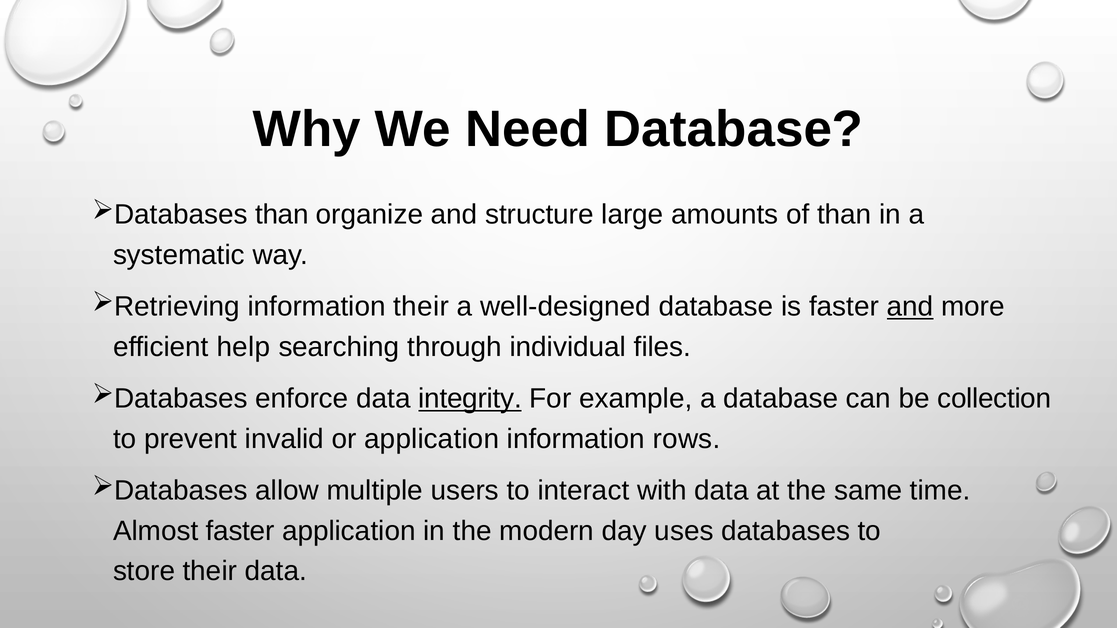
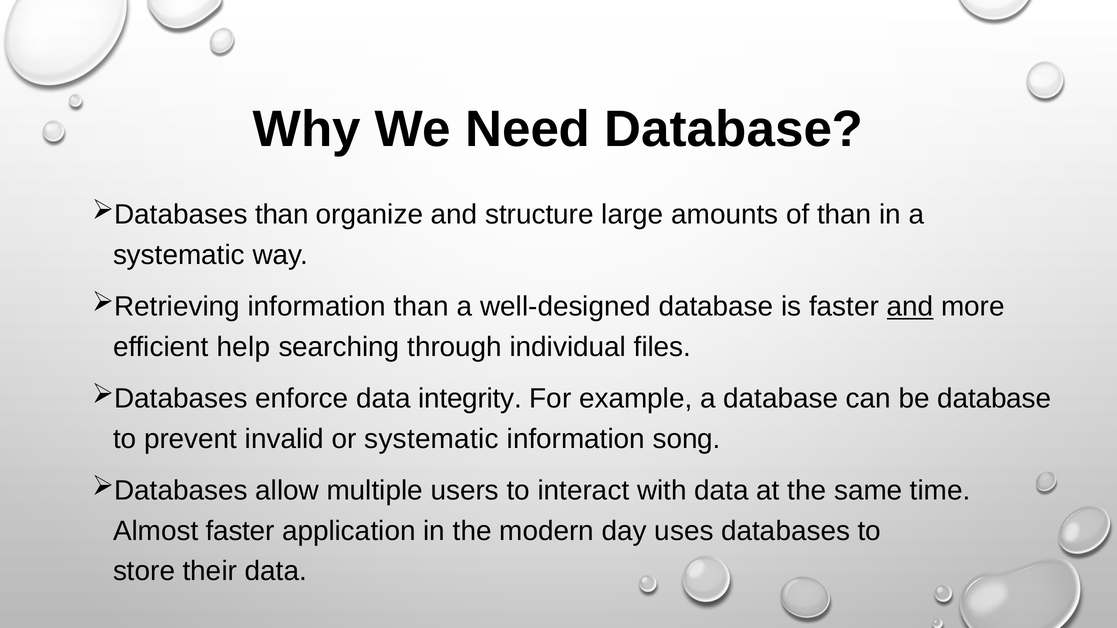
information their: their -> than (421, 307)
integrity underline: present -> none (470, 399)
be collection: collection -> database (994, 399)
or application: application -> systematic (432, 439)
rows: rows -> song (687, 439)
